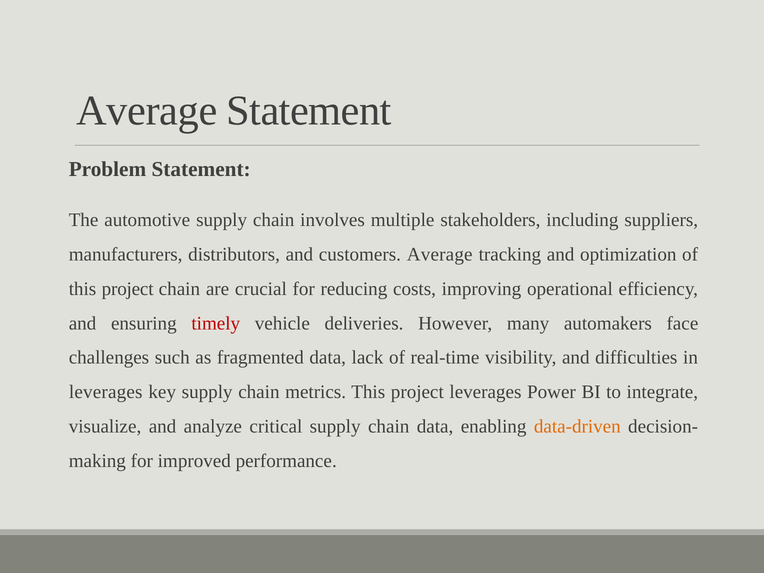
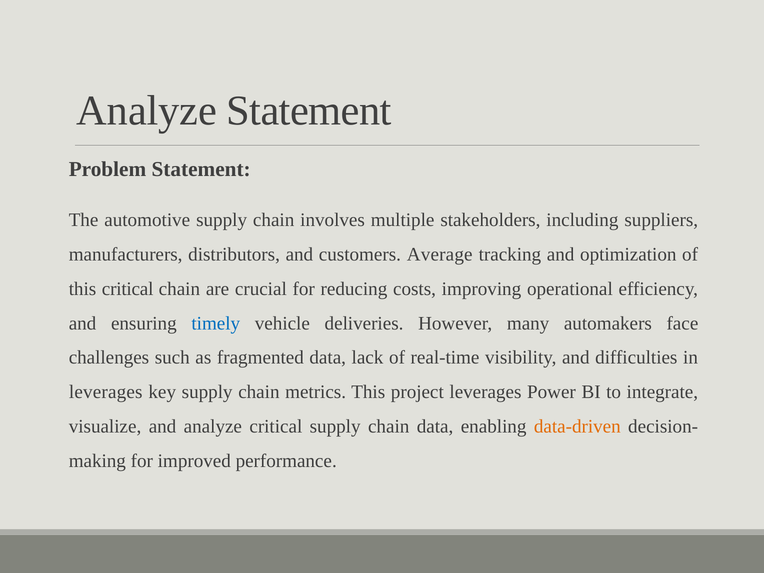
Average: Average -> Analyze (147, 111)
project: project -> critical (128, 289)
timely colour: red -> blue (216, 323)
